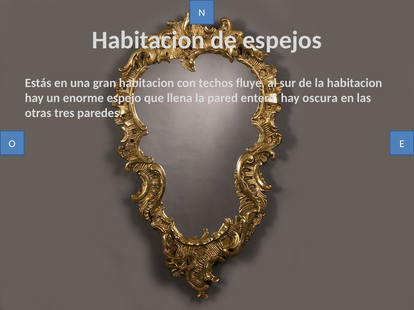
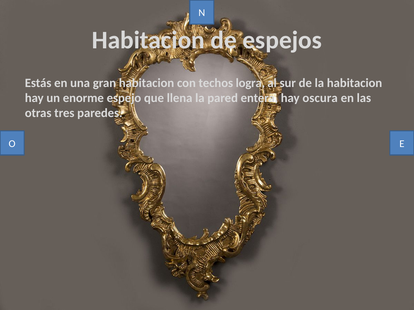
fluye: fluye -> logra (250, 83)
